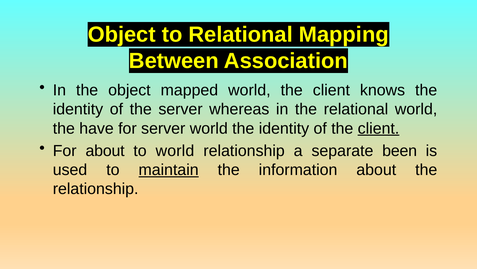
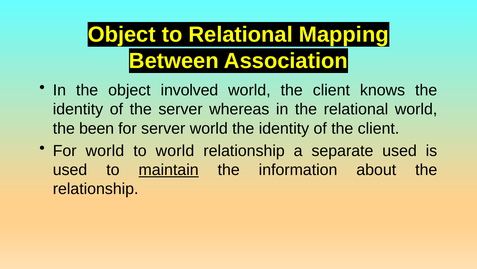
mapped: mapped -> involved (189, 90)
have: have -> been (97, 128)
client underline: present -> none (379, 128)
For about: about -> world (105, 150)
separate been: been -> used (400, 150)
